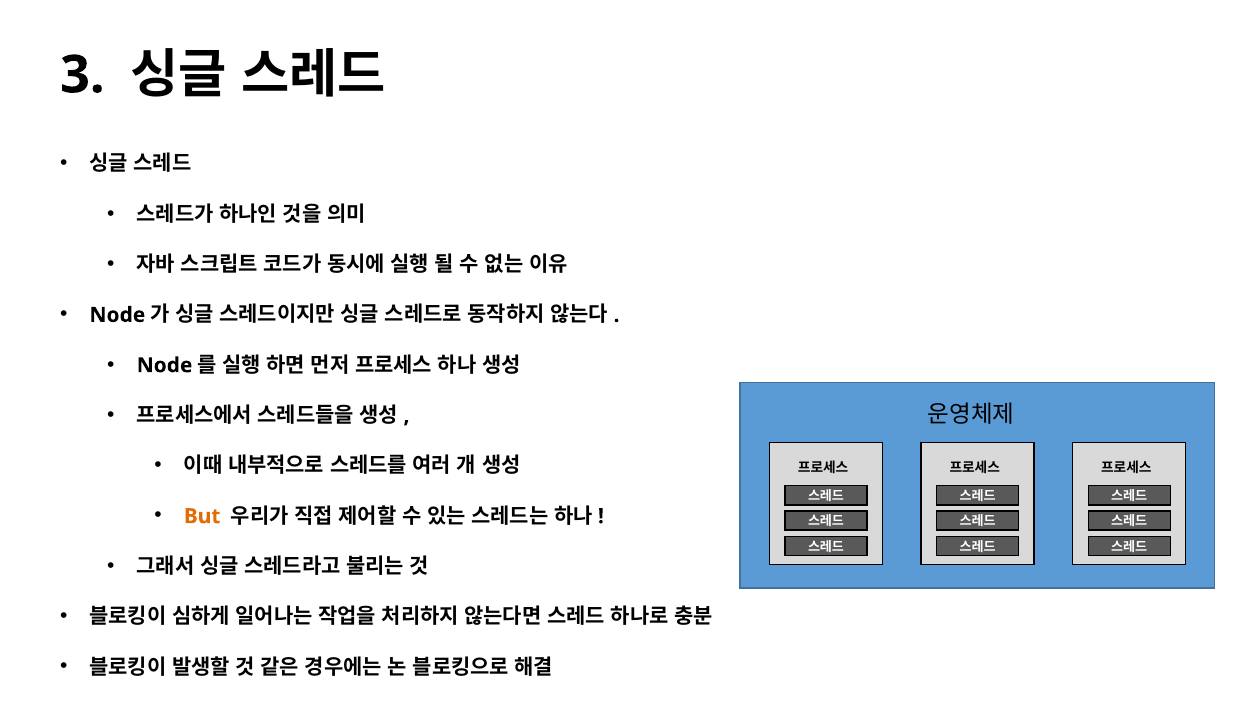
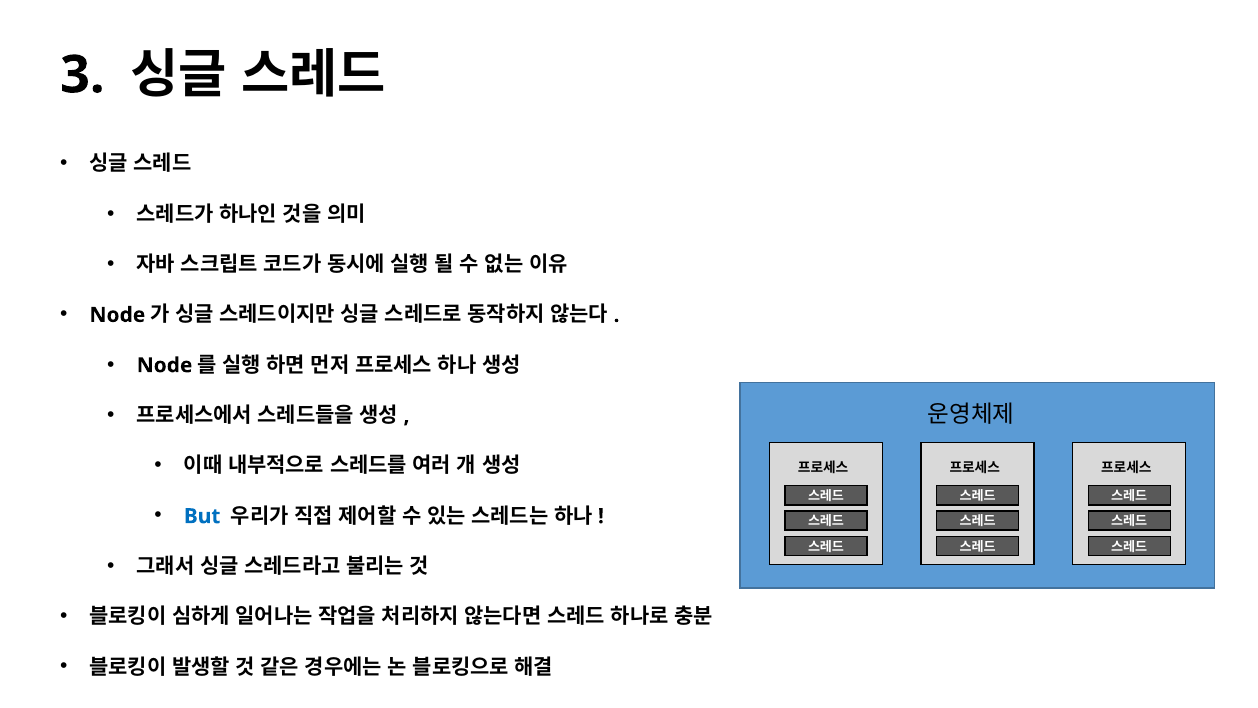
But colour: orange -> blue (202, 516)
